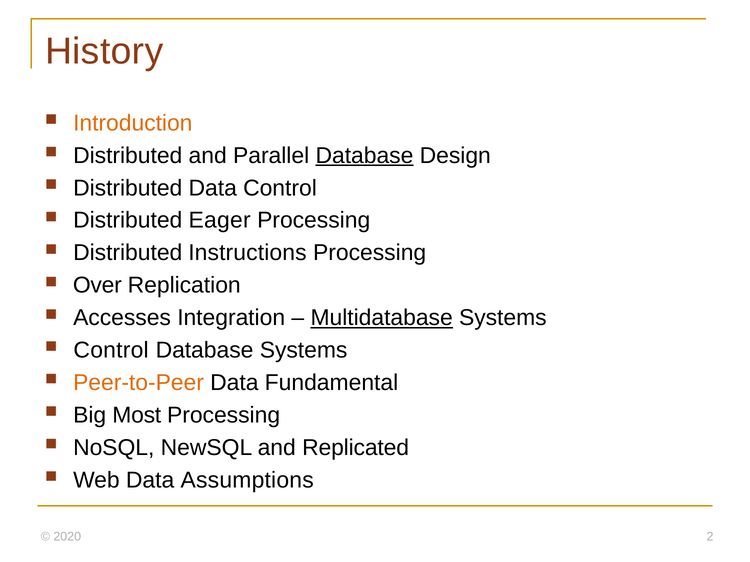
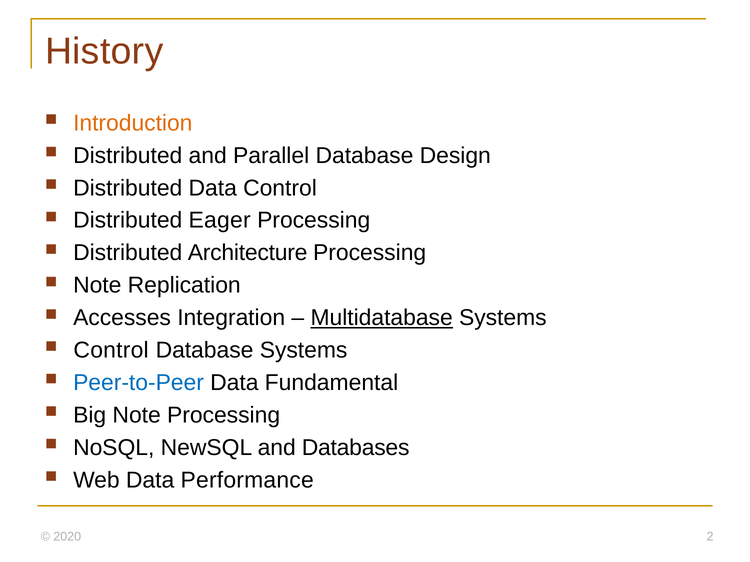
Database underline: present -> none (364, 156)
Instructions: Instructions -> Architecture (248, 253)
Over: Over -> Note (97, 286)
Peer-to-Peer colour: orange -> blue (139, 383)
Big Most: Most -> Note (137, 415)
Replicated: Replicated -> Databases (356, 448)
Assumptions: Assumptions -> Performance (247, 480)
